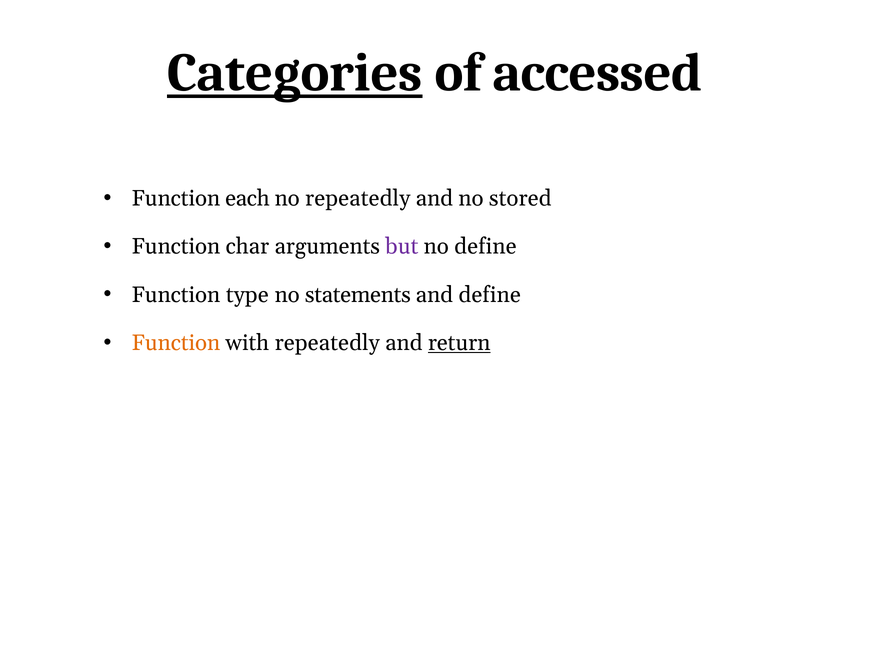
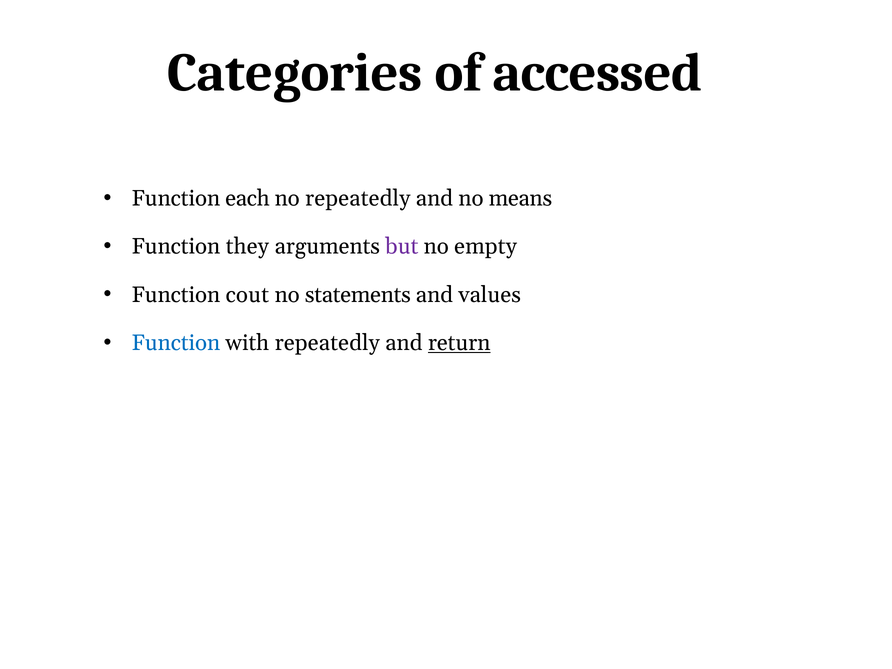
Categories underline: present -> none (295, 73)
stored: stored -> means (520, 198)
char: char -> they (247, 247)
no define: define -> empty (485, 247)
type: type -> cout (247, 295)
and define: define -> values (490, 295)
Function colour: orange -> blue (176, 343)
